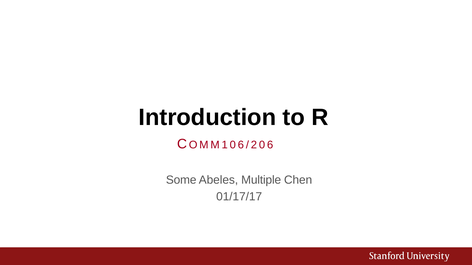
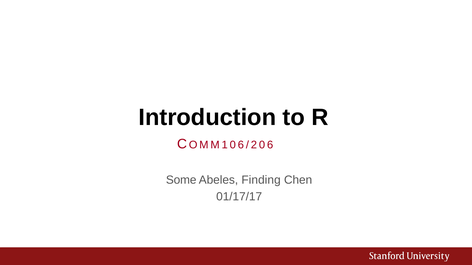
Multiple: Multiple -> Finding (261, 180)
